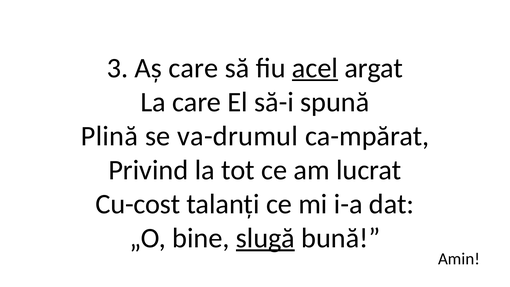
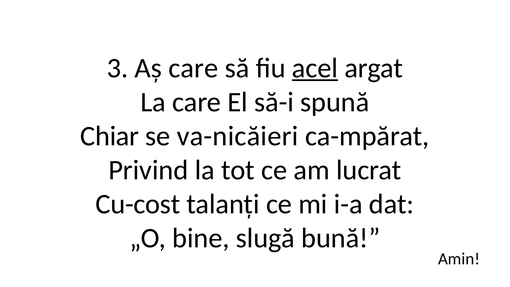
Plină: Plină -> Chiar (110, 136)
va-drumul: va-drumul -> va-nicăieri (238, 136)
slugă underline: present -> none (265, 238)
